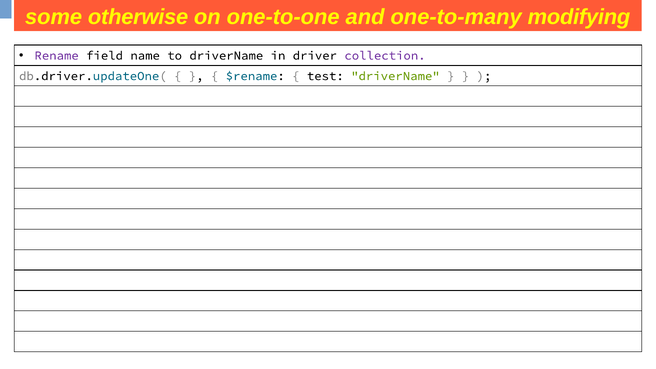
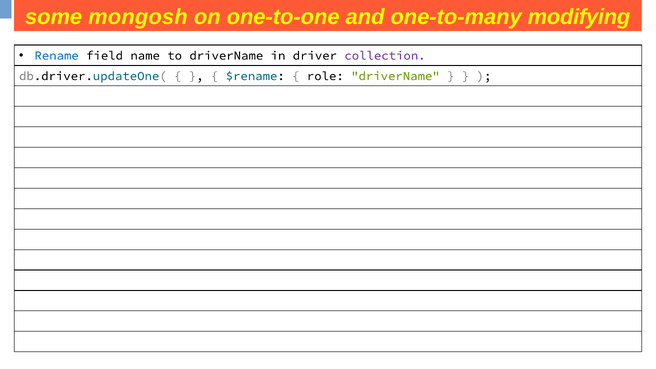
otherwise: otherwise -> mongosh (138, 17)
Rename colour: purple -> blue (57, 56)
test: test -> role (325, 76)
